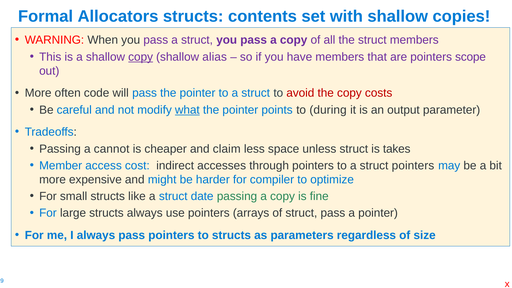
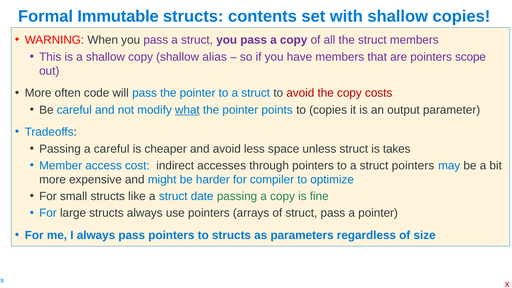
Allocators: Allocators -> Immutable (118, 17)
copy underline: present -> none (141, 57)
to during: during -> copies (328, 110)
a cannot: cannot -> careful (112, 149)
and claim: claim -> avoid (227, 149)
